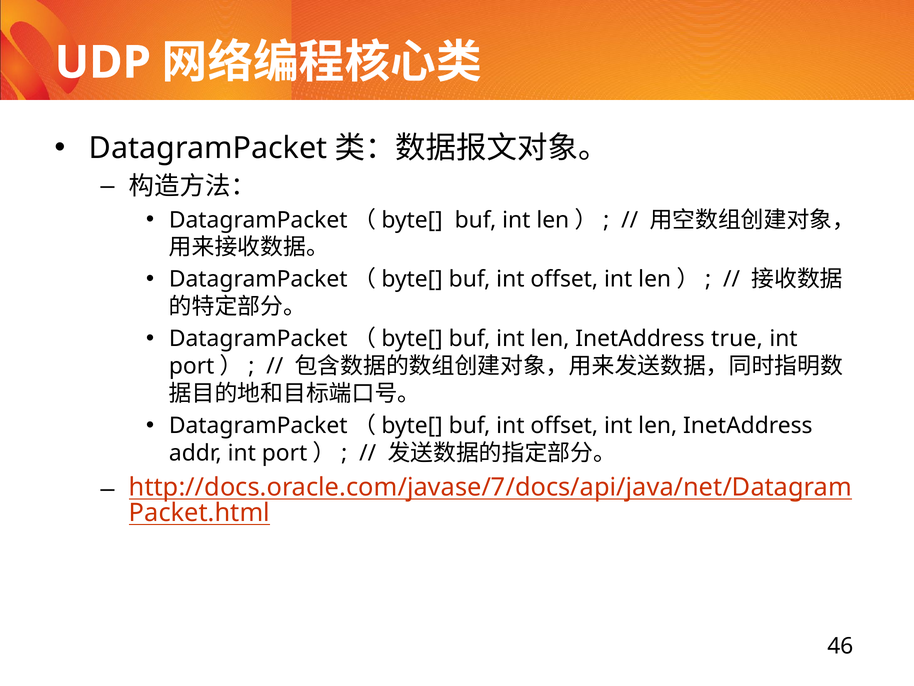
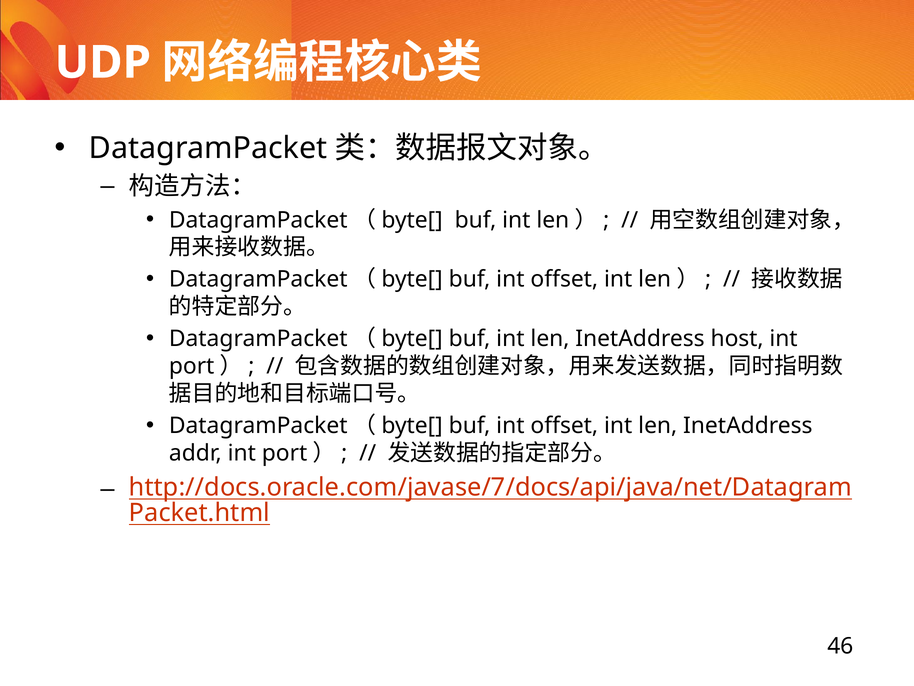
true: true -> host (737, 339)
